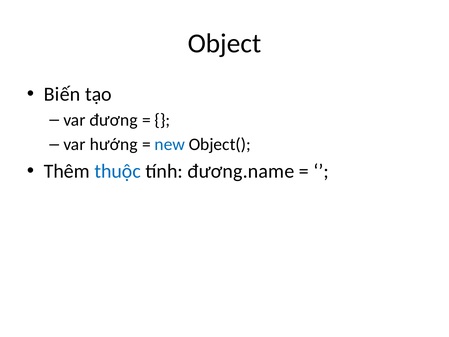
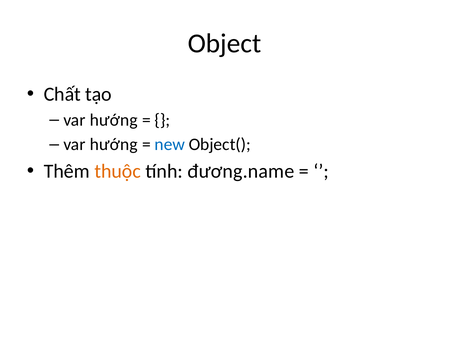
Biến: Biến -> Chất (62, 94)
đương: đương -> hướng (114, 120)
thuộc colour: blue -> orange (118, 171)
